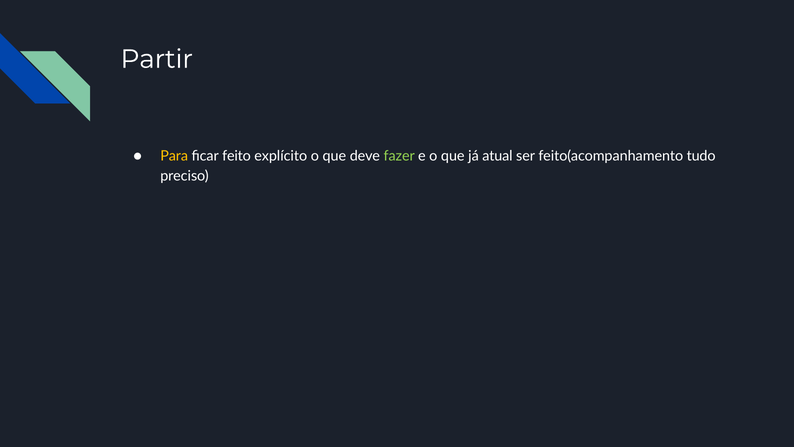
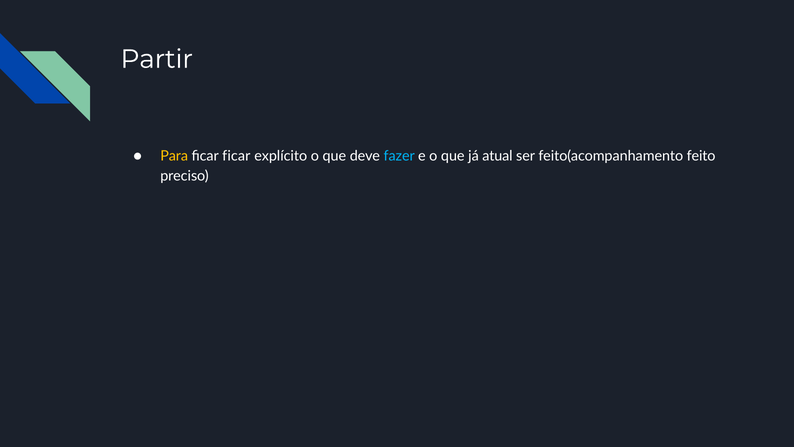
ficar feito: feito -> ficar (236, 156)
fazer colour: light green -> light blue (399, 156)
tudo: tudo -> feito (701, 156)
